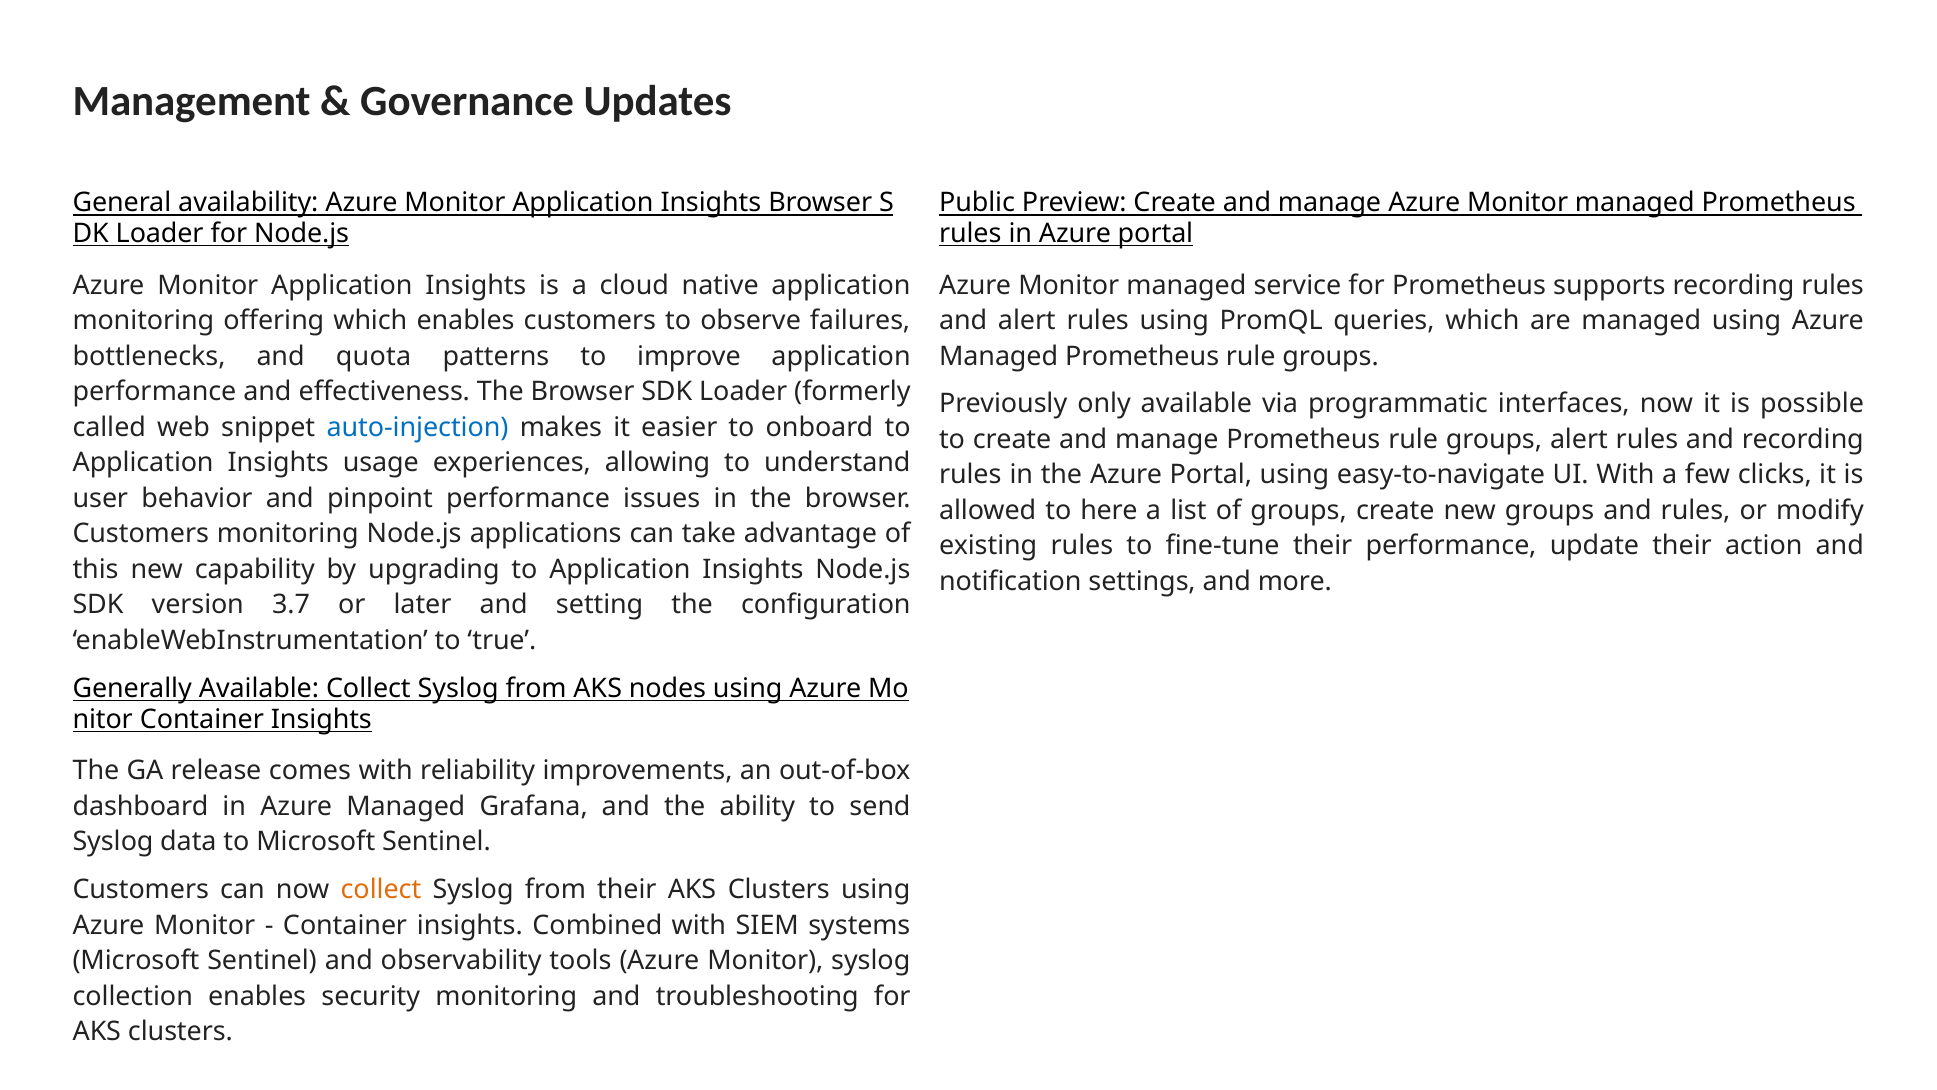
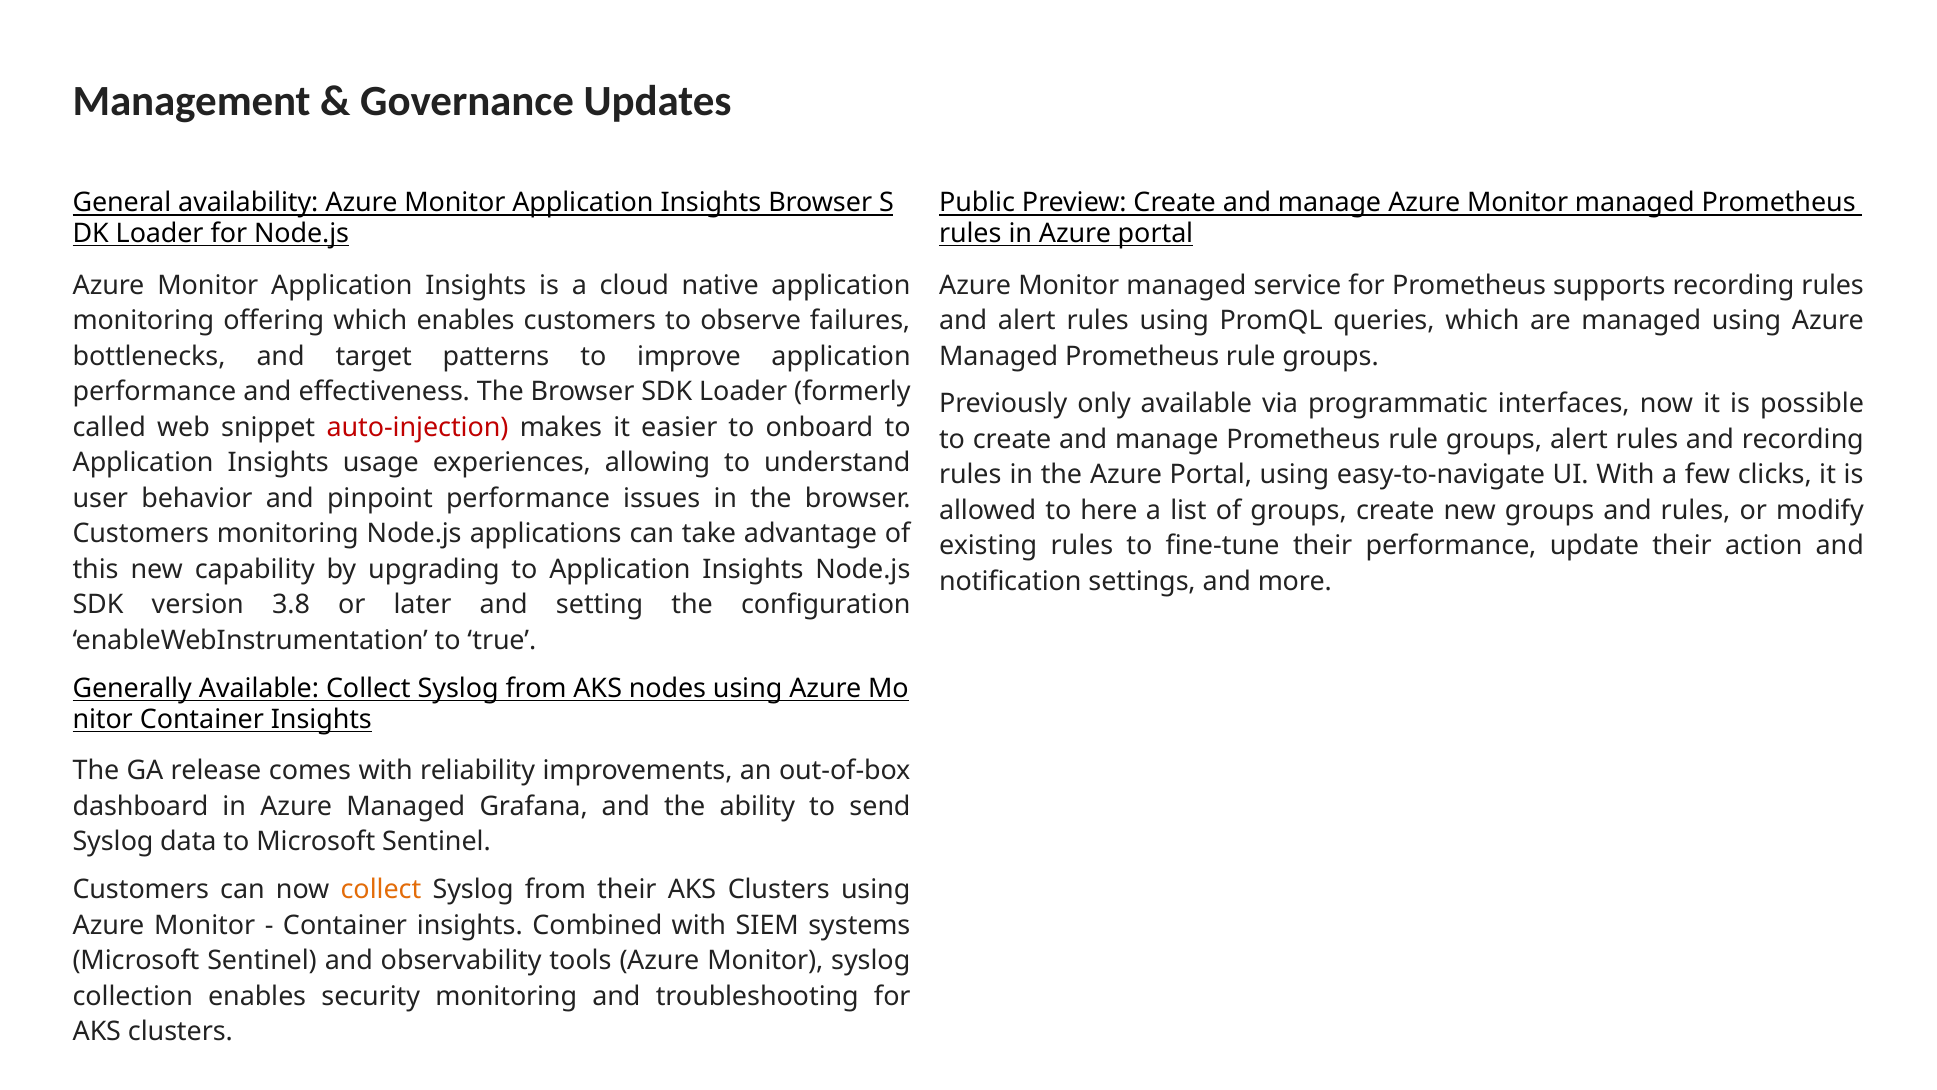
quota: quota -> target (374, 356)
auto-injection colour: blue -> red (418, 427)
3.7: 3.7 -> 3.8 (291, 605)
